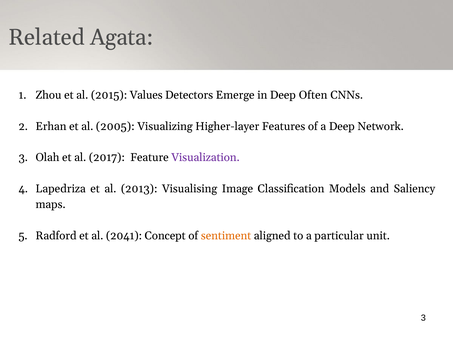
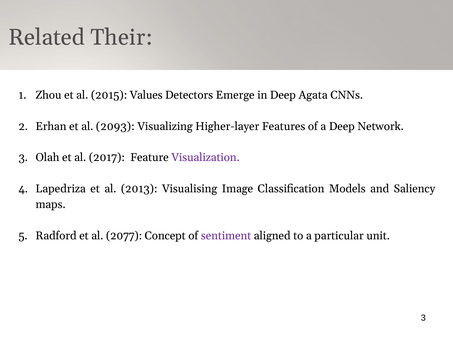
Agata: Agata -> Their (121, 37)
Often: Often -> Agata (313, 95)
2005: 2005 -> 2093 (115, 126)
2041: 2041 -> 2077 (124, 236)
sentiment colour: orange -> purple (226, 236)
